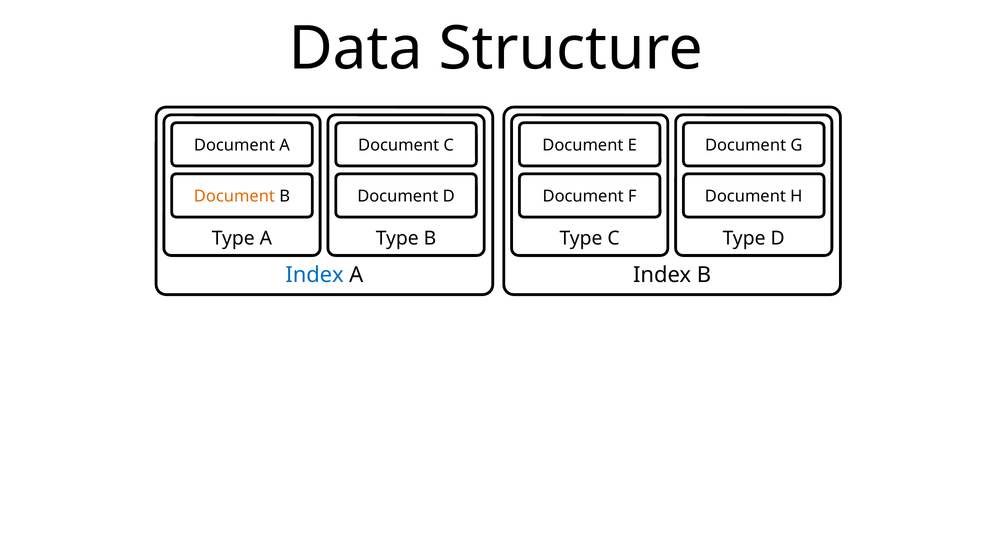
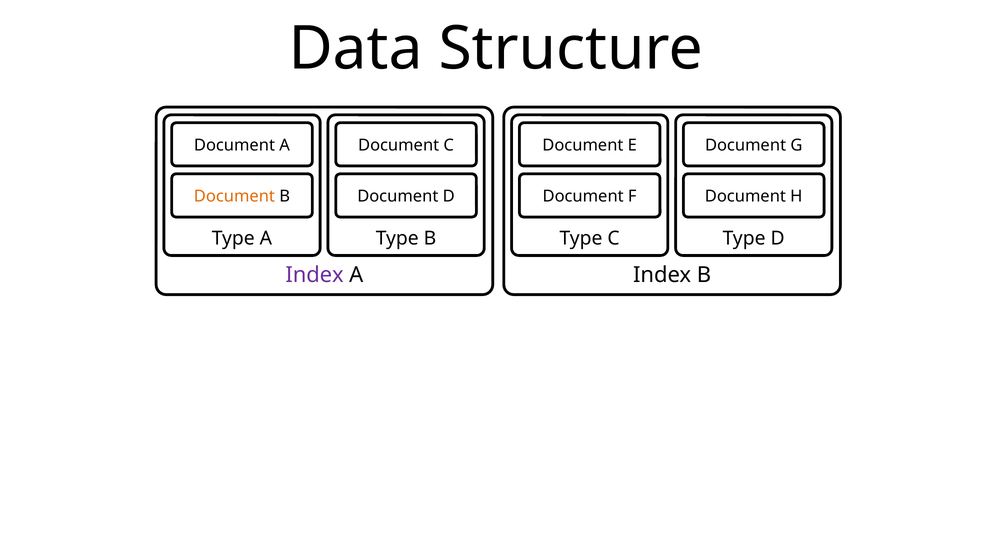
Index colour: blue -> purple (315, 275)
